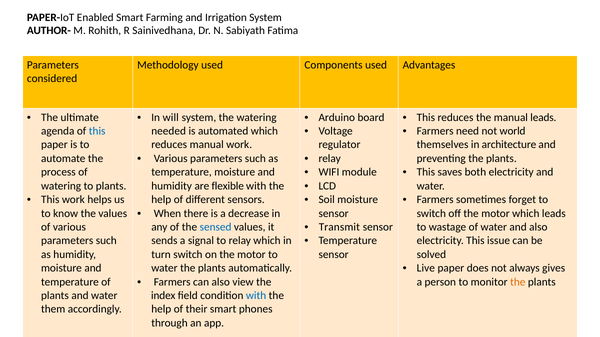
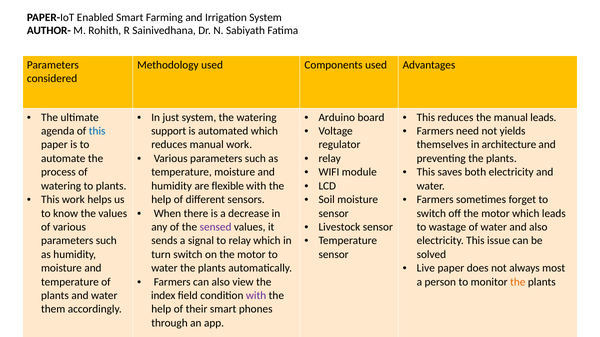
will: will -> just (171, 118)
world: world -> yields (513, 131)
needed: needed -> support (169, 131)
Transmit: Transmit -> Livestock (339, 227)
sensed colour: blue -> purple (216, 227)
gives: gives -> most (554, 269)
with colour: blue -> purple (256, 296)
